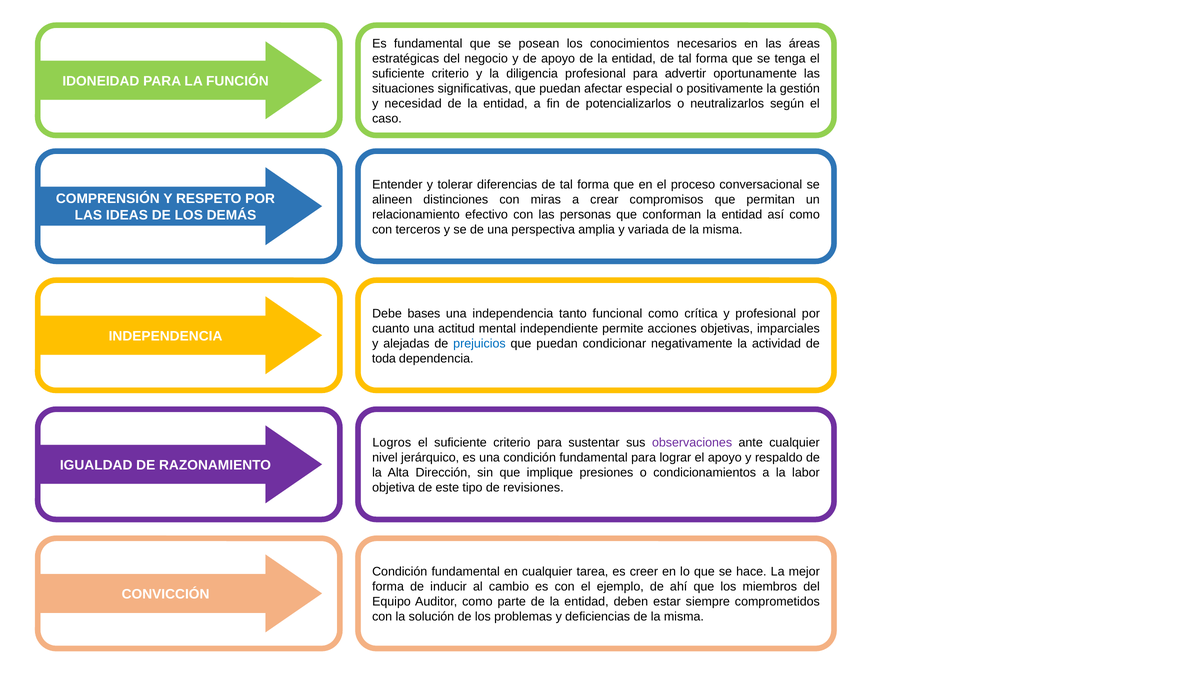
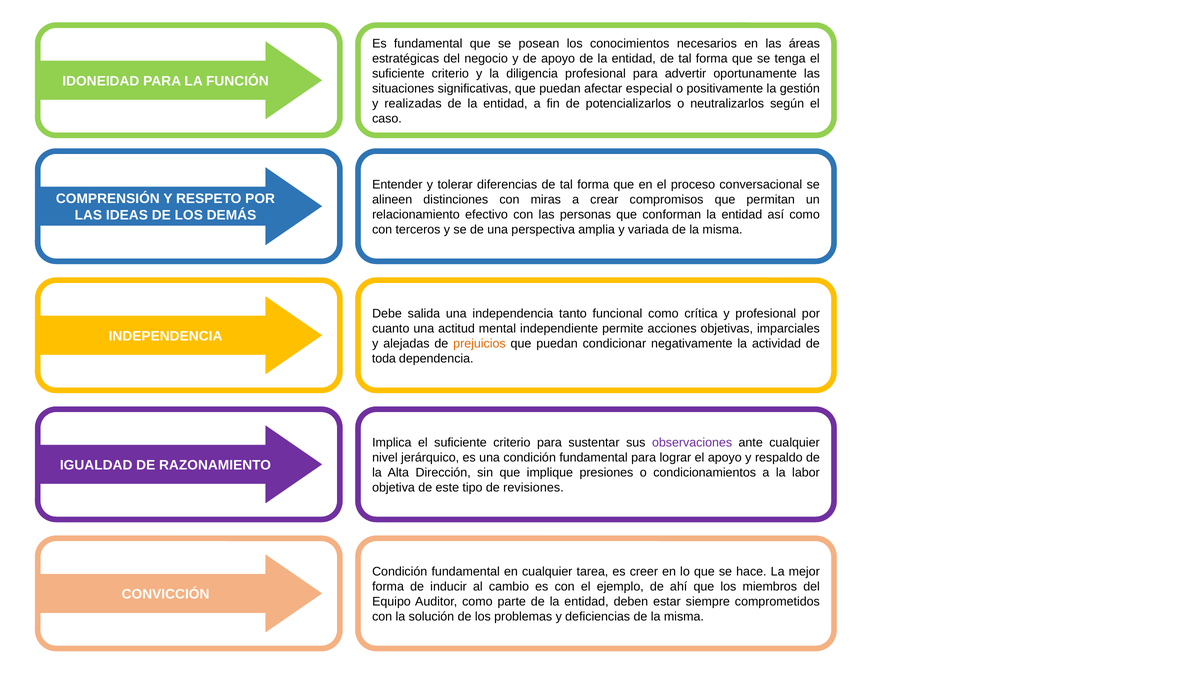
necesidad: necesidad -> realizadas (413, 104)
bases: bases -> salida (424, 314)
prejuicios colour: blue -> orange (479, 343)
Logros: Logros -> Implica (392, 443)
